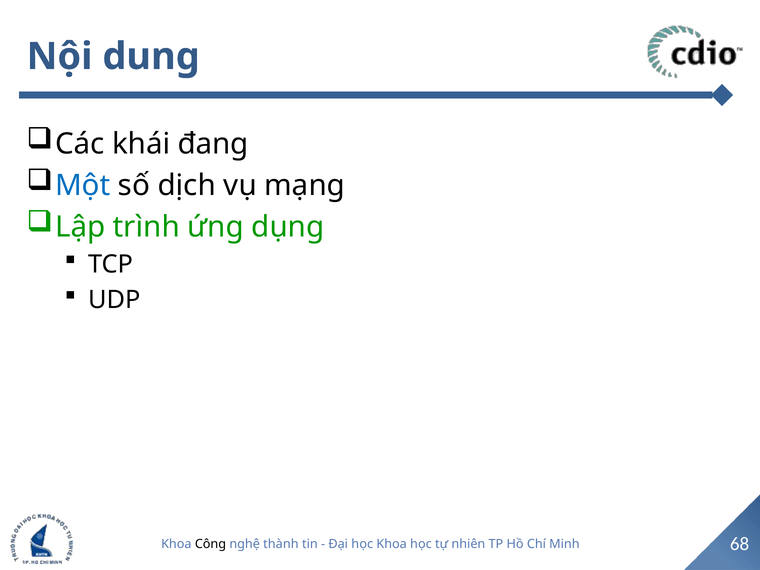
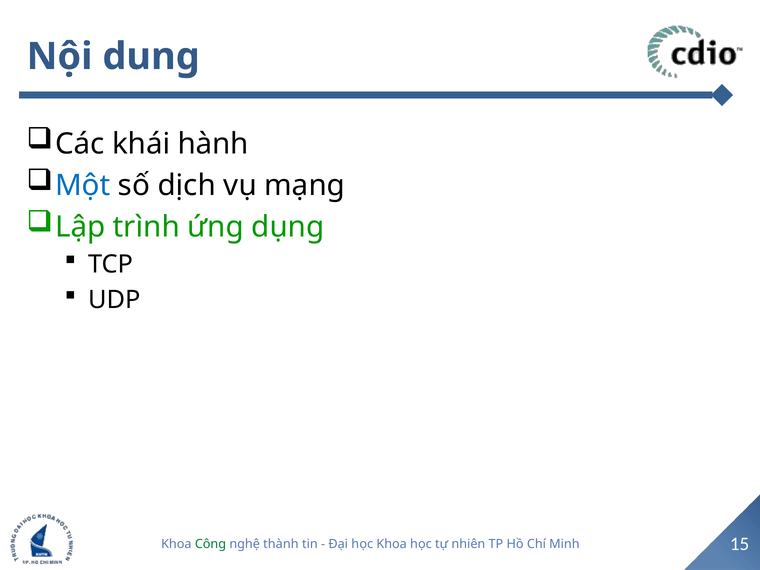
đang: đang -> hành (213, 144)
Công colour: black -> green (210, 544)
68: 68 -> 15 (740, 544)
